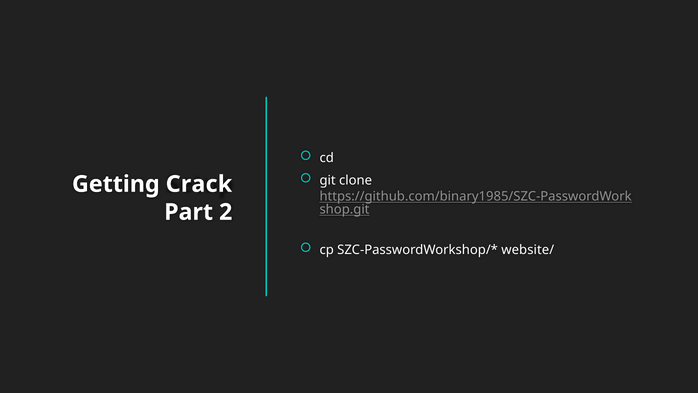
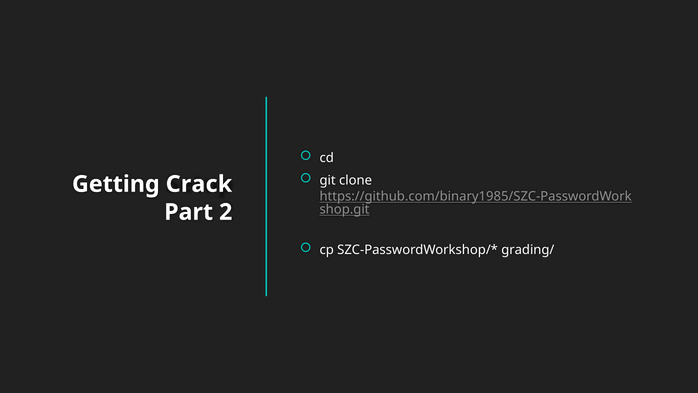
website/: website/ -> grading/ (528, 250)
